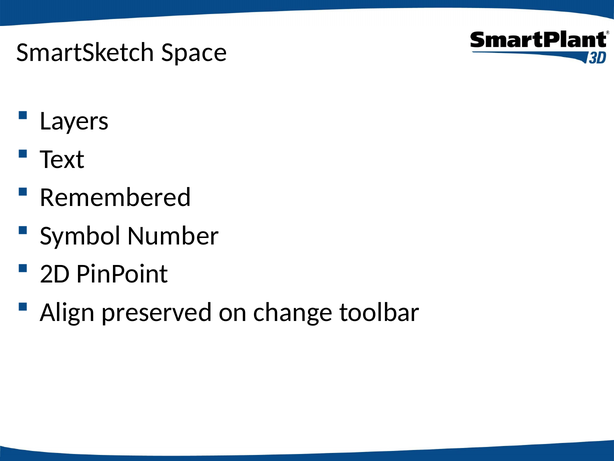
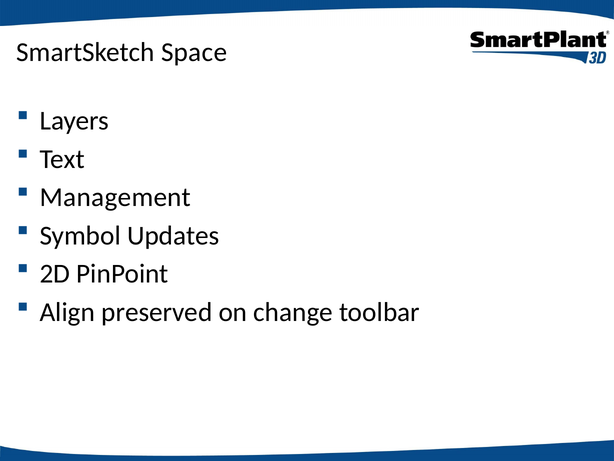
Remembered: Remembered -> Management (115, 197)
Number: Number -> Updates (173, 235)
